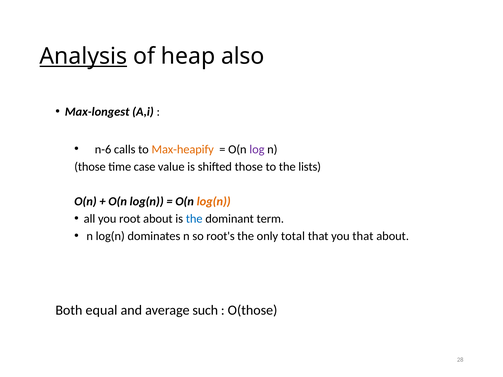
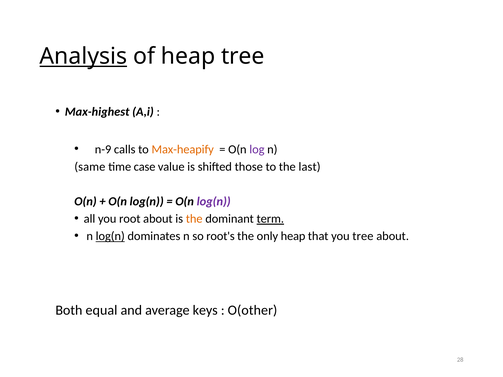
heap also: also -> tree (243, 56)
Max-longest: Max-longest -> Max-highest (97, 112)
n-6: n-6 -> n-9 (103, 149)
those: those -> same (90, 167)
lists: lists -> last (310, 167)
log(n colour: orange -> purple (214, 202)
the colour: blue -> orange (194, 219)
term underline: none -> present (270, 219)
log(n underline: none -> present (110, 236)
only total: total -> heap (293, 236)
you that: that -> tree (363, 236)
such: such -> keys (205, 310)
O(those: O(those -> O(other (253, 310)
